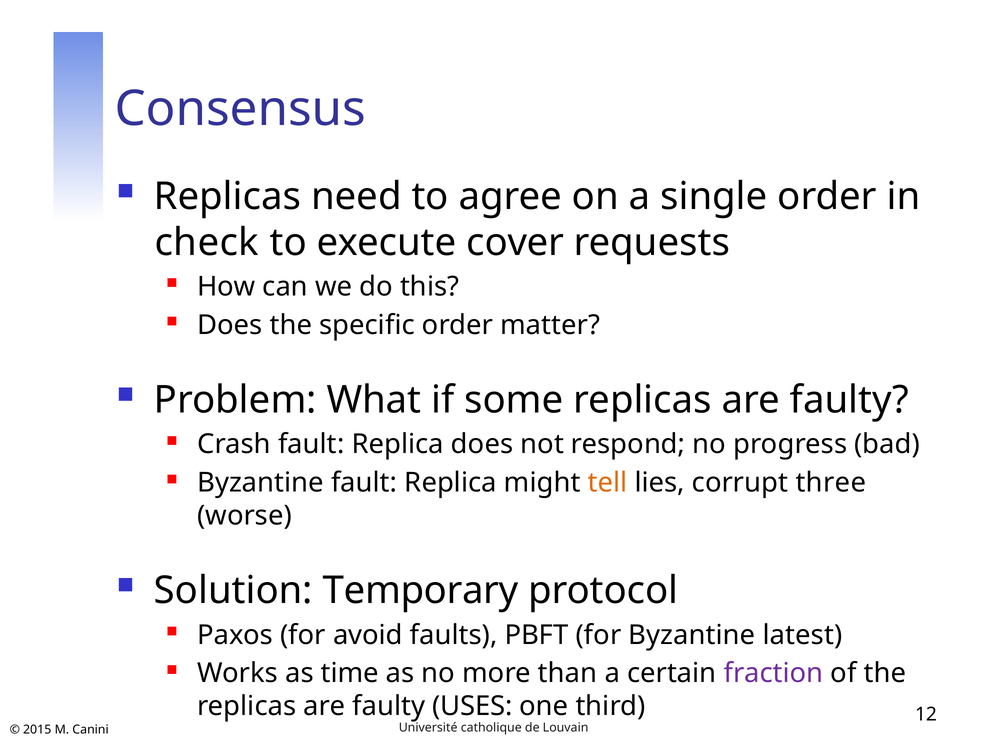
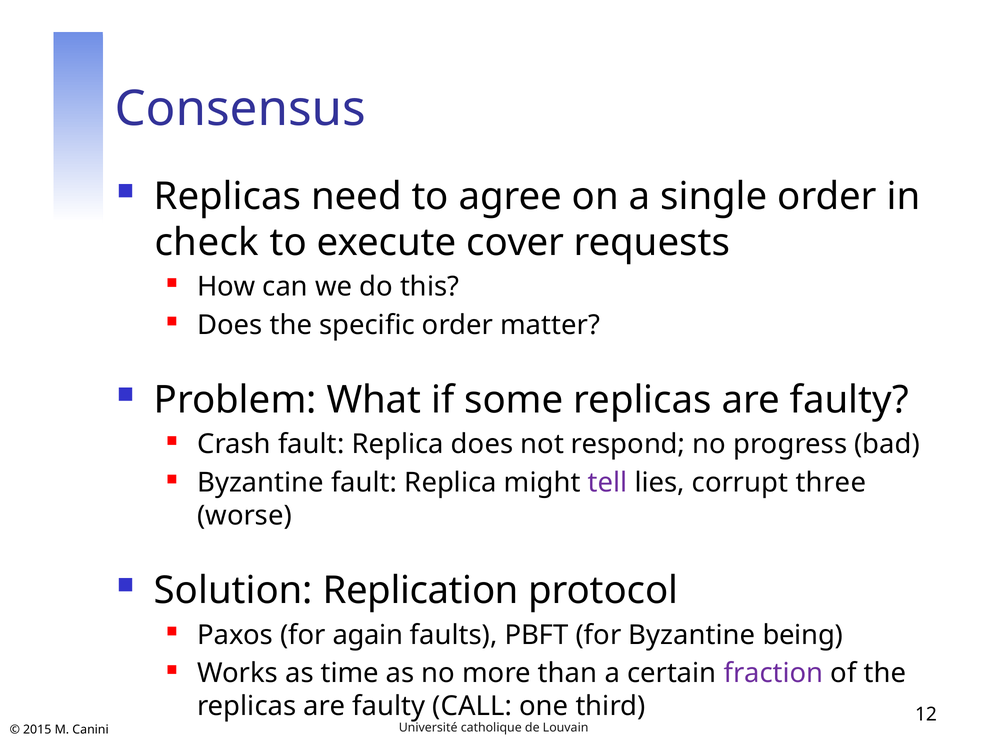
tell colour: orange -> purple (608, 483)
Temporary: Temporary -> Replication (421, 591)
avoid: avoid -> again (368, 635)
latest: latest -> being (803, 635)
USES: USES -> CALL (472, 706)
